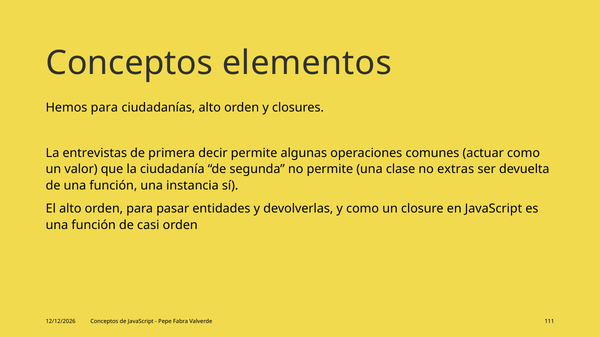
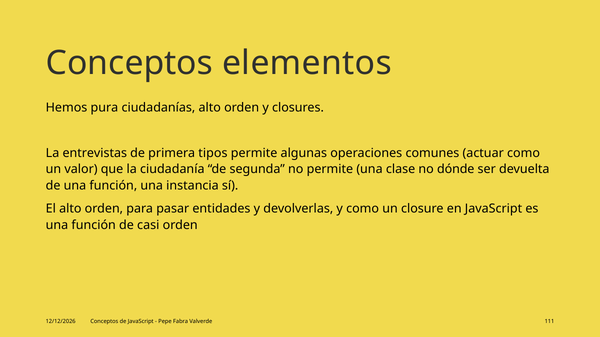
Hemos para: para -> pura (104, 108)
decir: decir -> tipos (213, 153)
extras: extras -> dónde (456, 170)
